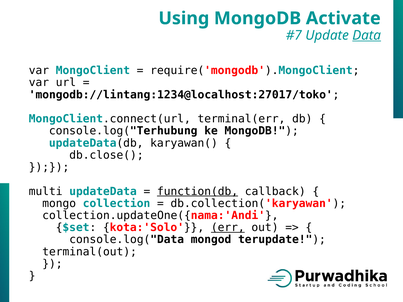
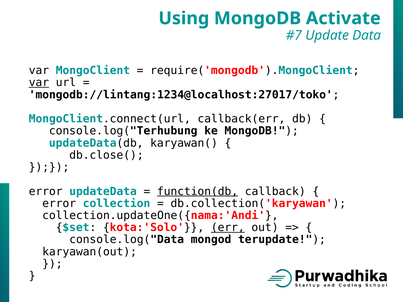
Data underline: present -> none (367, 35)
var underline: none -> present (39, 83)
terminal(err: terminal(err -> callback(err (241, 119)
multi: multi -> error (46, 191)
mongo: mongo -> error (59, 204)
terminal(out: terminal(out -> karyawan(out (90, 252)
